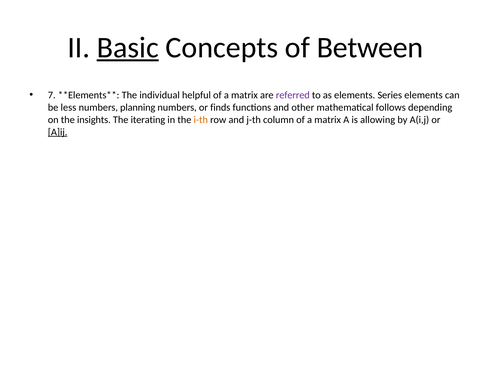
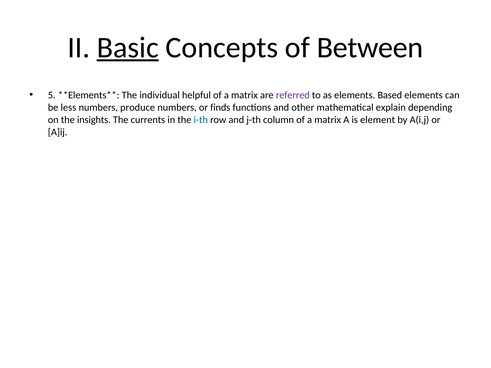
7: 7 -> 5 (52, 95)
Series: Series -> Based (390, 95)
planning: planning -> produce (138, 108)
follows: follows -> explain (391, 108)
iterating: iterating -> currents (148, 120)
i-th colour: orange -> blue (201, 120)
allowing: allowing -> element (378, 120)
A]ij underline: present -> none (58, 132)
